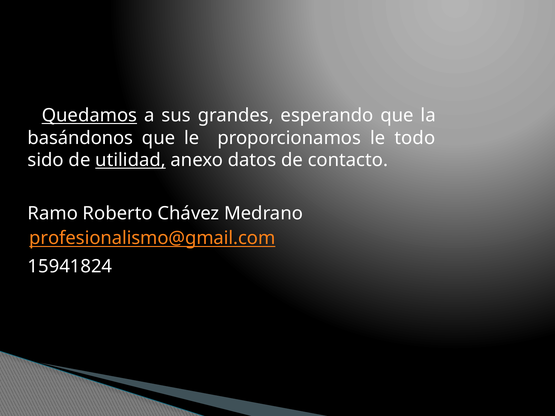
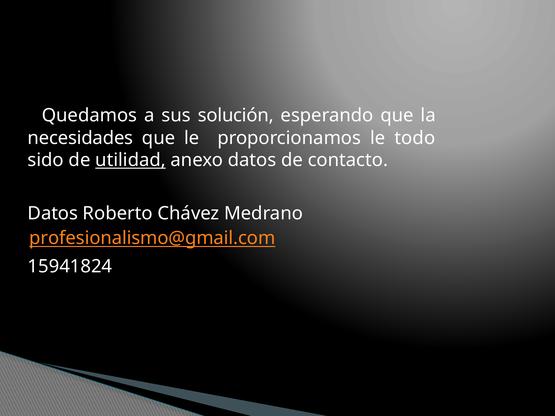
Quedamos underline: present -> none (89, 116)
grandes: grandes -> solución (236, 116)
basándonos: basándonos -> necesidades (80, 138)
Ramo: Ramo -> Datos (53, 214)
